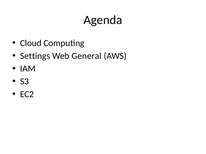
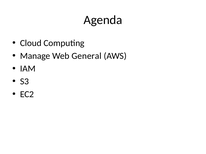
Settings: Settings -> Manage (35, 56)
